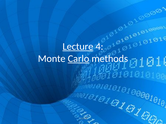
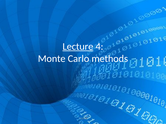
Carlo underline: present -> none (79, 59)
